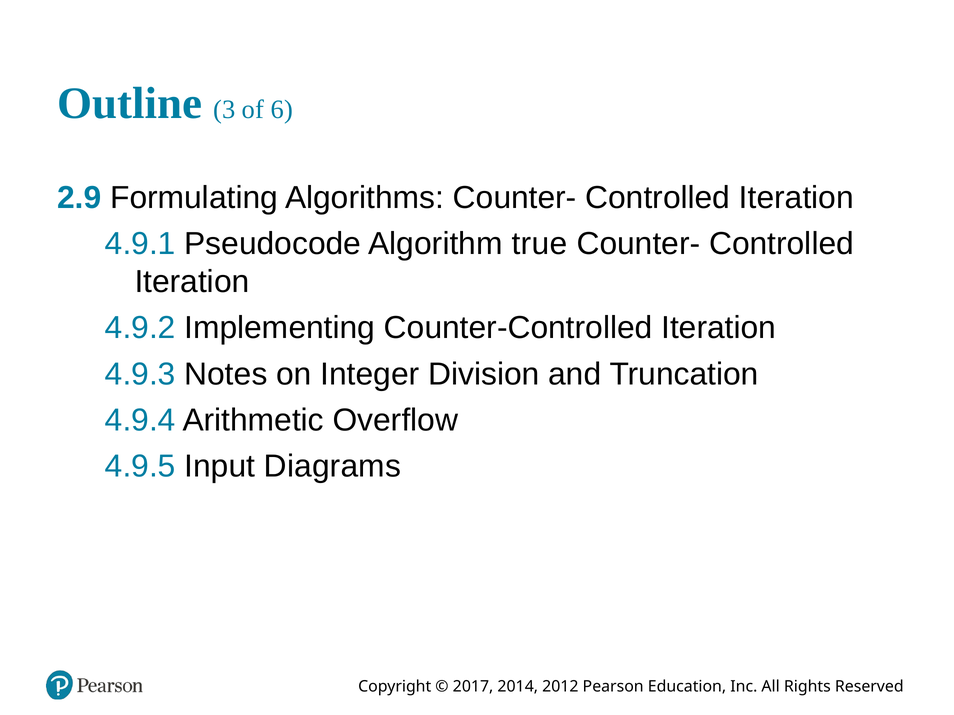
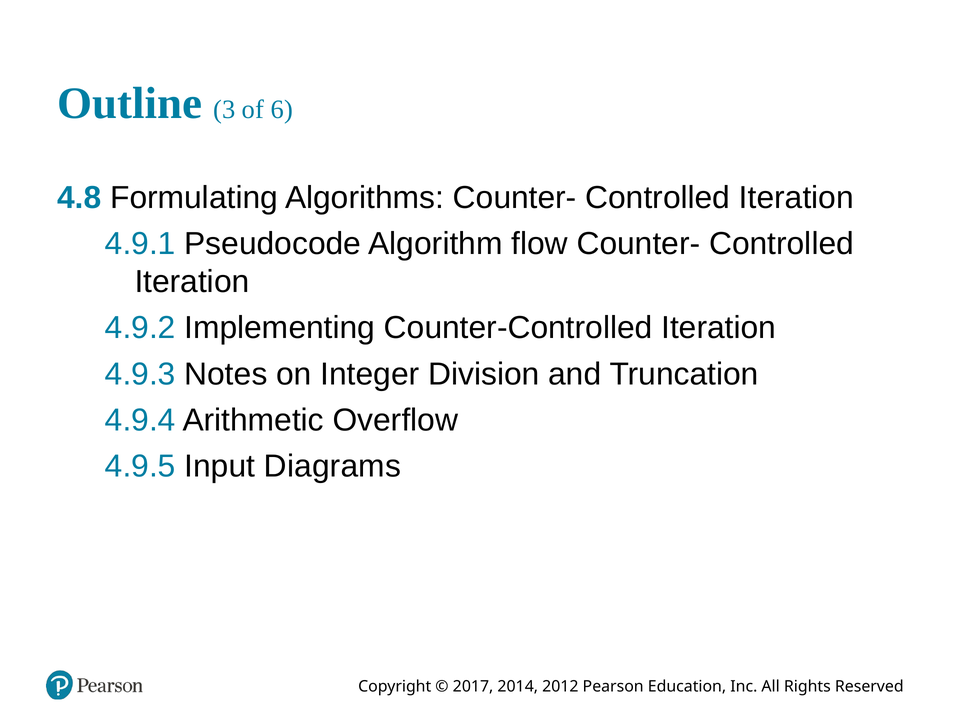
2.9: 2.9 -> 4.8 (79, 198)
true: true -> flow (540, 244)
